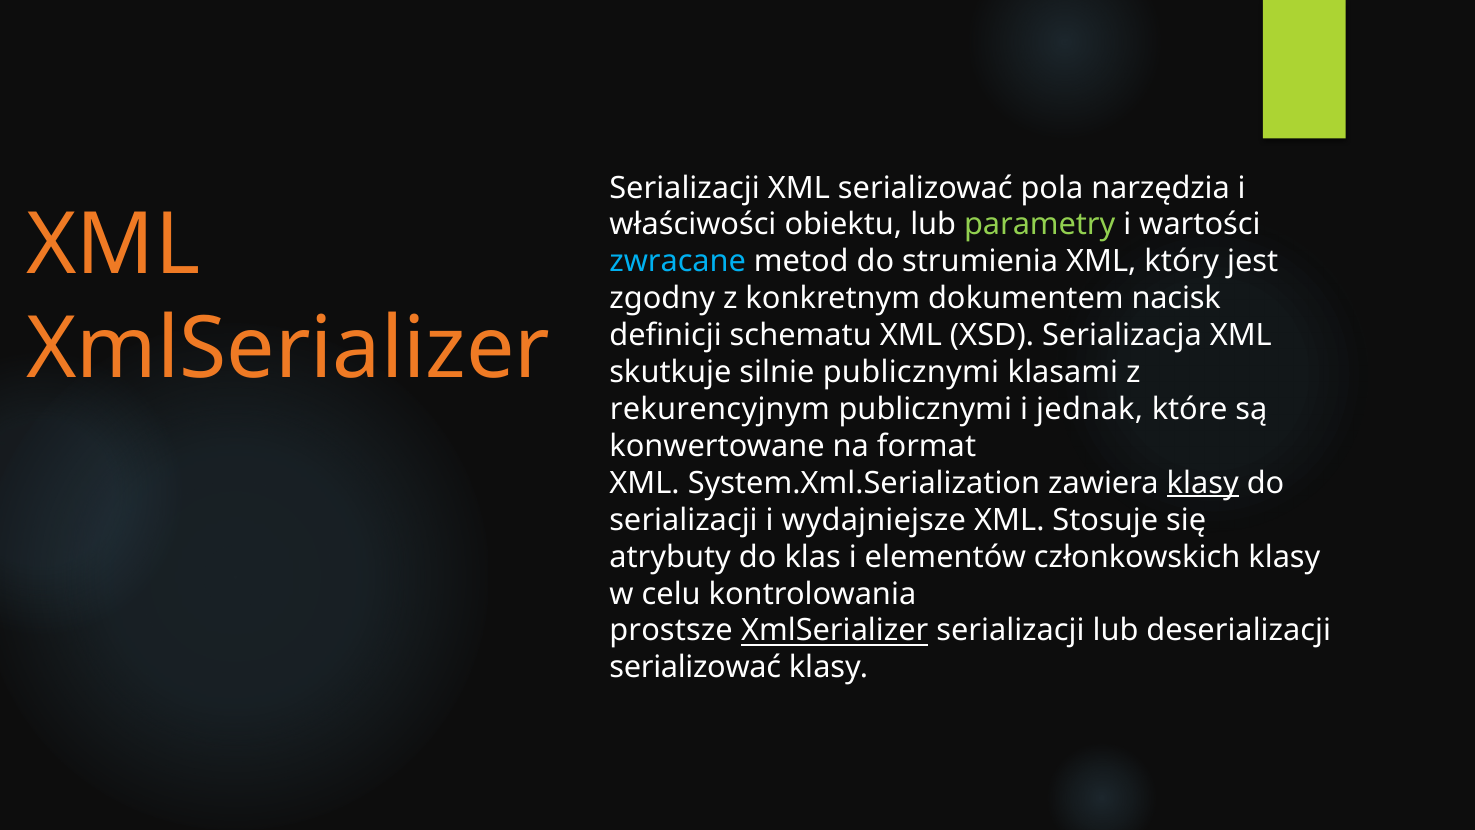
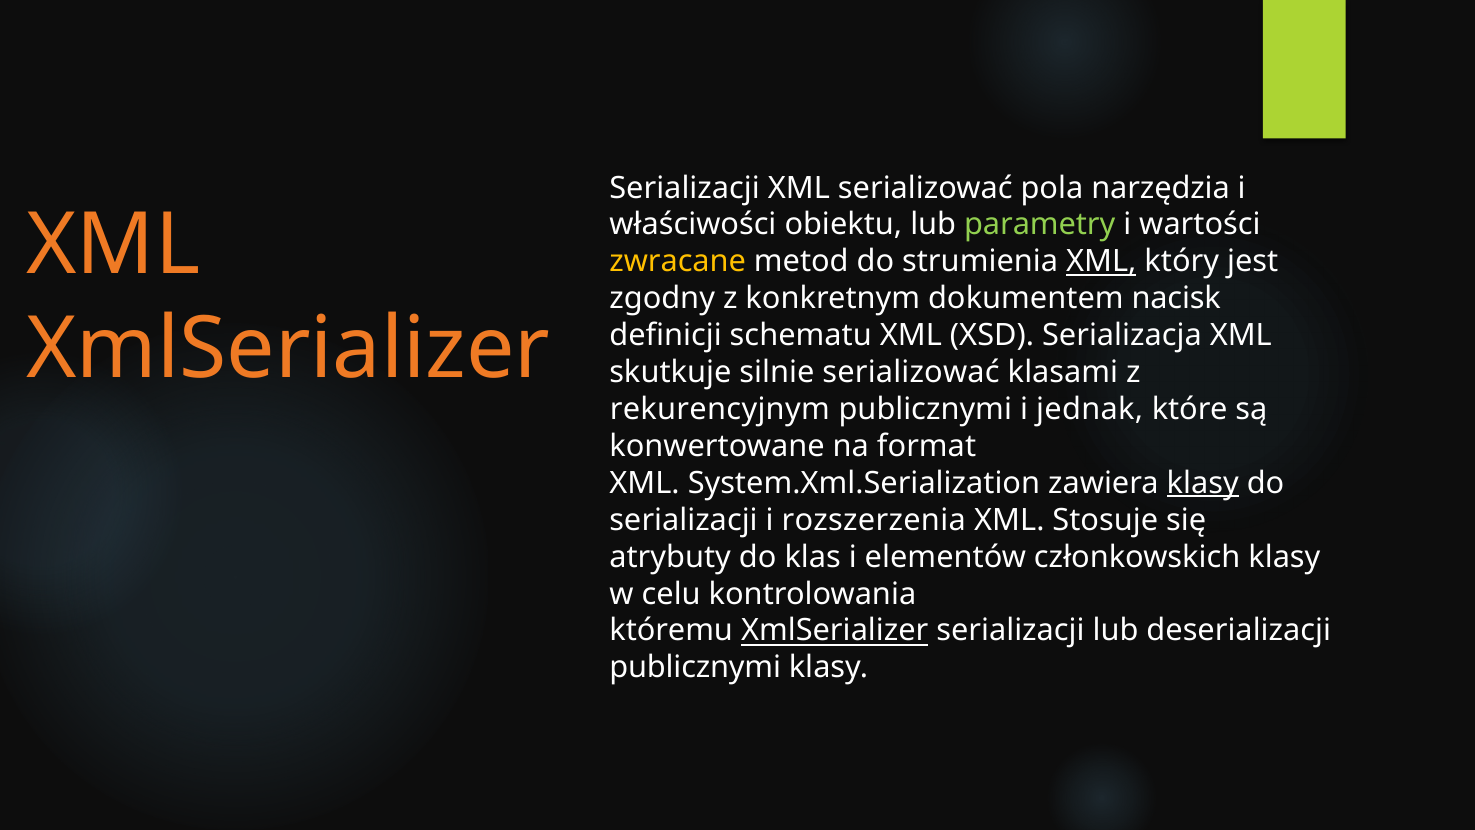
zwracane colour: light blue -> yellow (678, 262)
XML underline: none -> present (1101, 262)
silnie publicznymi: publicznymi -> serializować (911, 372)
wydajniejsze: wydajniejsze -> rozszerzenia (874, 520)
prostsze: prostsze -> któremu (671, 631)
serializować: serializować -> publicznymi (695, 667)
